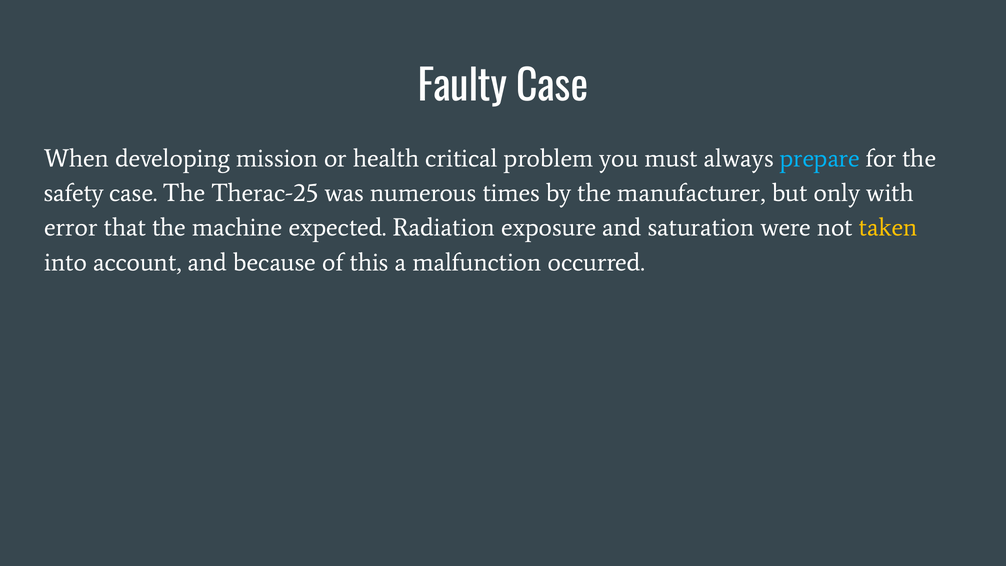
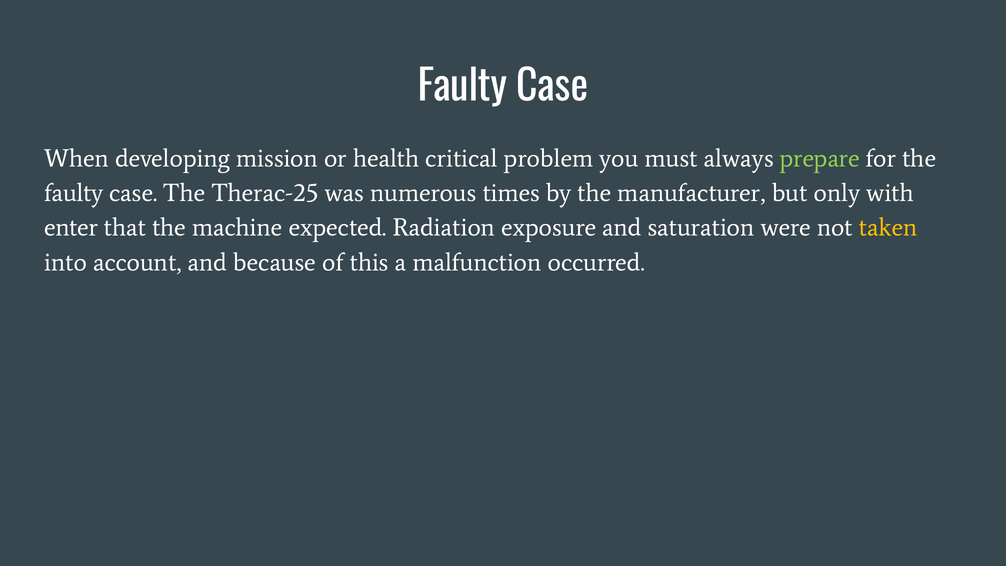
prepare colour: light blue -> light green (820, 158)
safety: safety -> faulty (74, 193)
error: error -> enter (71, 228)
